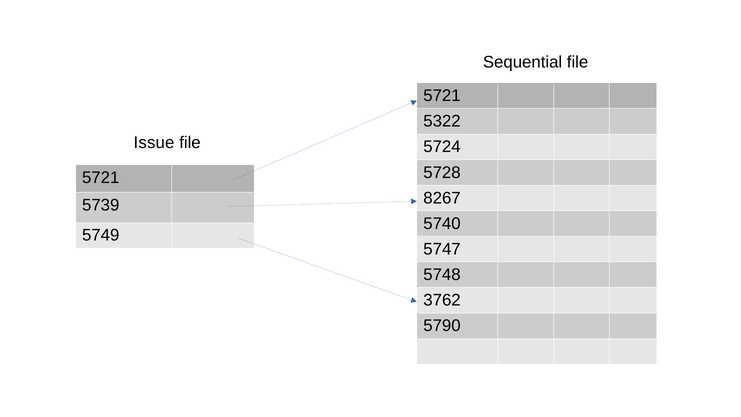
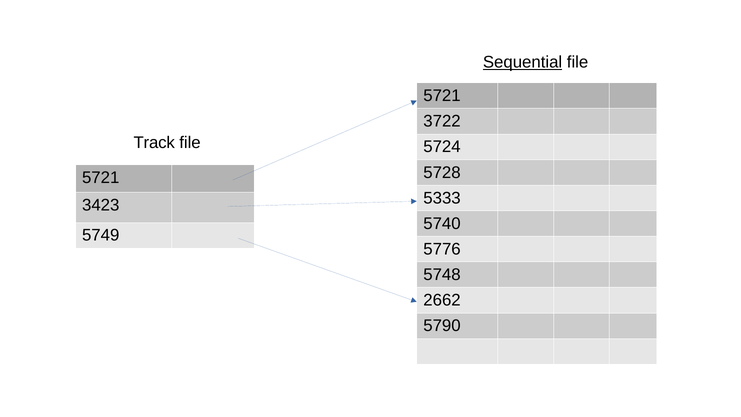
Sequential underline: none -> present (523, 62)
5322: 5322 -> 3722 (442, 121)
Issue: Issue -> Track (154, 143)
8267: 8267 -> 5333 (442, 198)
5739: 5739 -> 3423 (101, 205)
5747: 5747 -> 5776 (442, 249)
3762: 3762 -> 2662 (442, 300)
